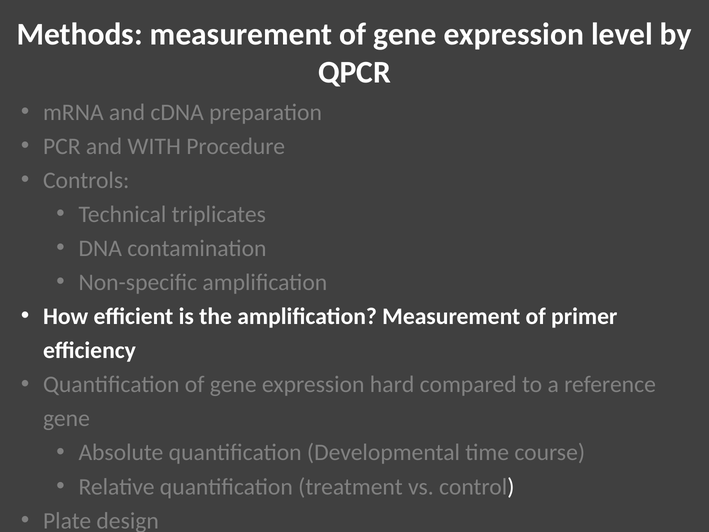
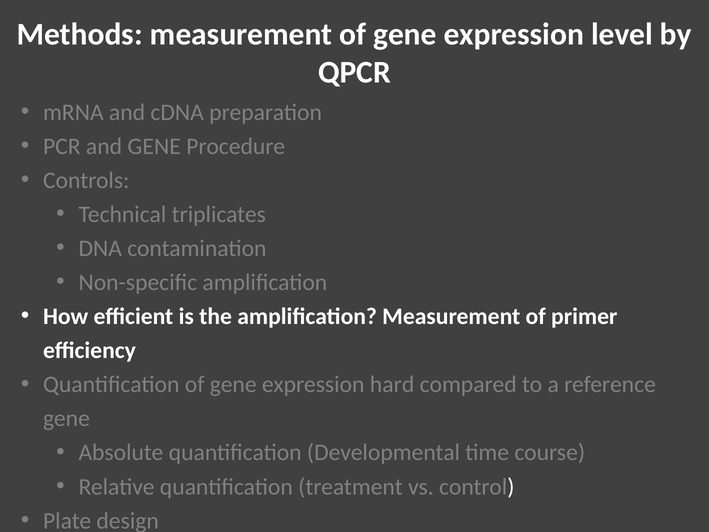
and WITH: WITH -> GENE (154, 146)
